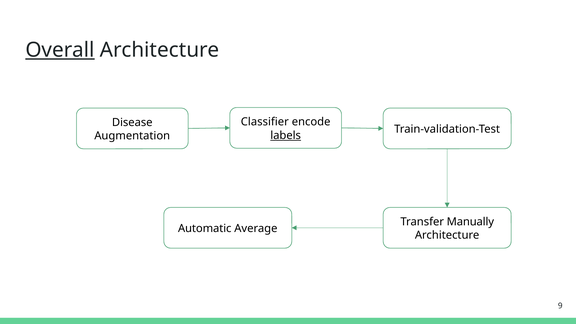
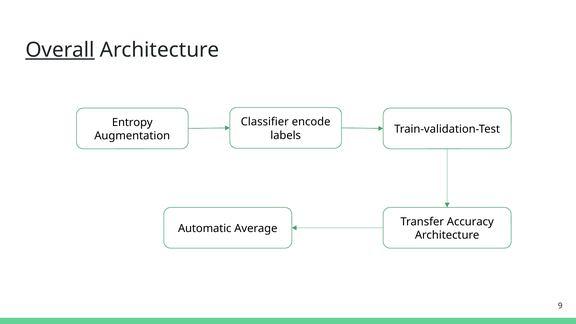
Disease: Disease -> Entropy (132, 122)
labels underline: present -> none (286, 135)
Manually: Manually -> Accuracy (470, 222)
